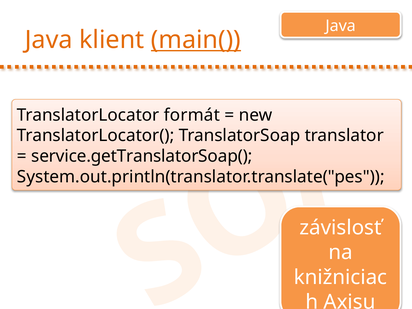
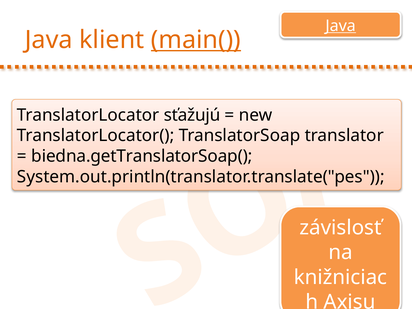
Java underline: none -> present (341, 26)
formát: formát -> sťažujú (192, 115)
service.getTranslatorSoap(: service.getTranslatorSoap( -> biedna.getTranslatorSoap( (142, 156)
